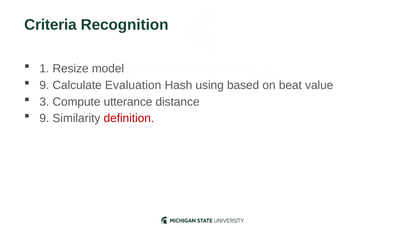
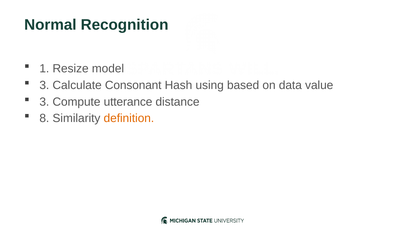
Criteria: Criteria -> Normal (50, 25)
9: 9 -> 3 (44, 85)
Evaluation: Evaluation -> Consonant (133, 85)
beat: beat -> data (290, 85)
9: 9 -> 8 (44, 118)
definition colour: red -> orange (129, 118)
